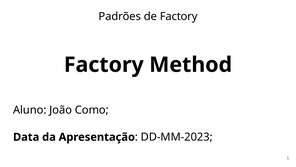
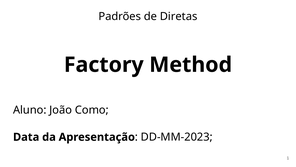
de Factory: Factory -> Diretas (179, 16)
